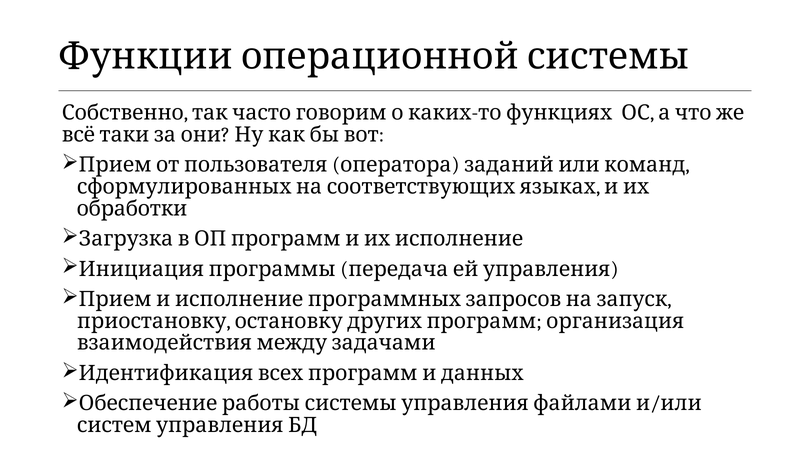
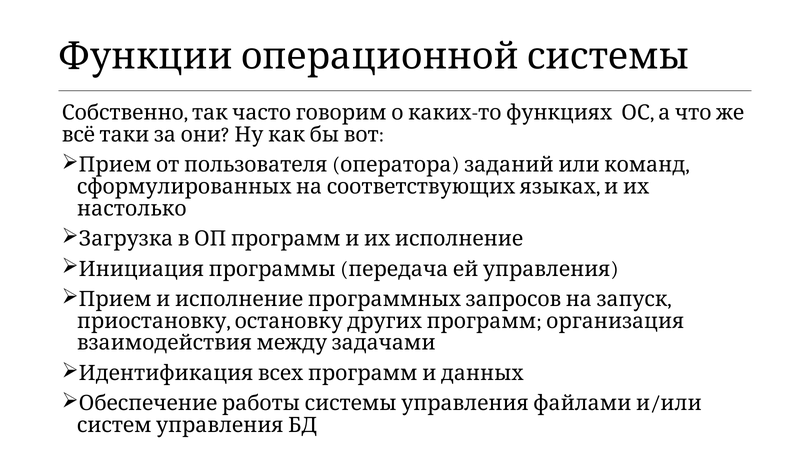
обработки: обработки -> настолько (132, 208)
